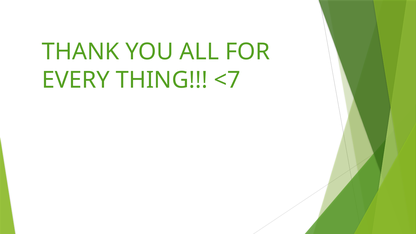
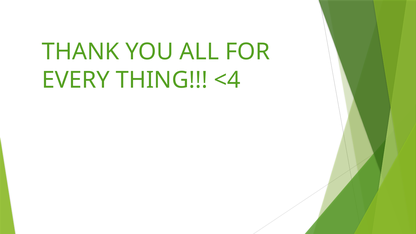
<7: <7 -> <4 (227, 80)
